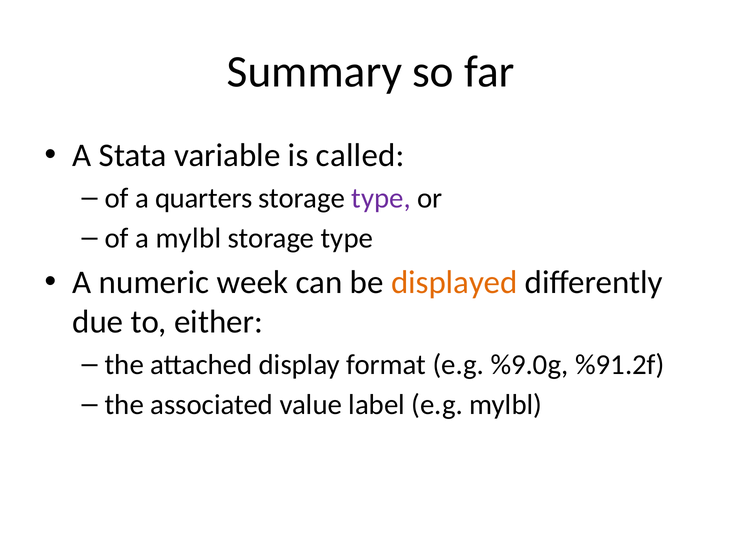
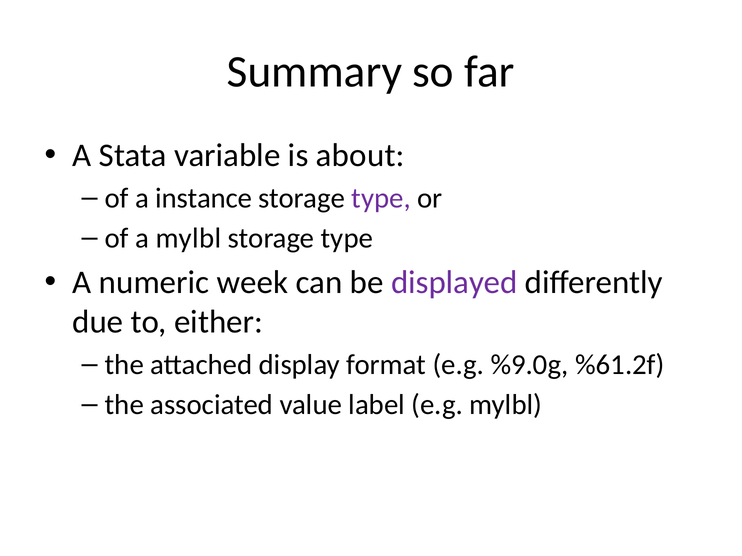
called: called -> about (360, 156)
quarters: quarters -> instance (204, 198)
displayed colour: orange -> purple (454, 283)
%91.2f: %91.2f -> %61.2f (620, 365)
